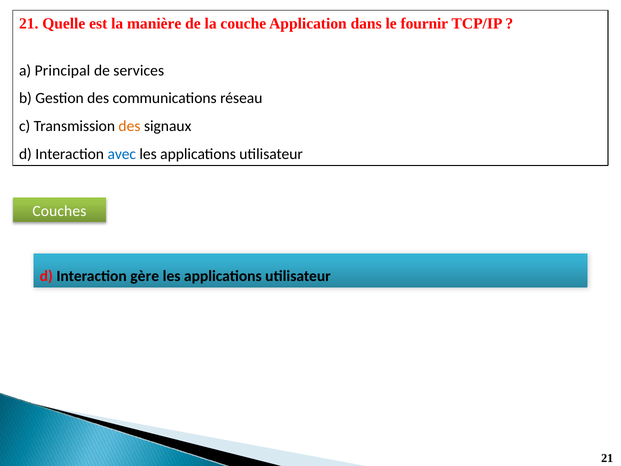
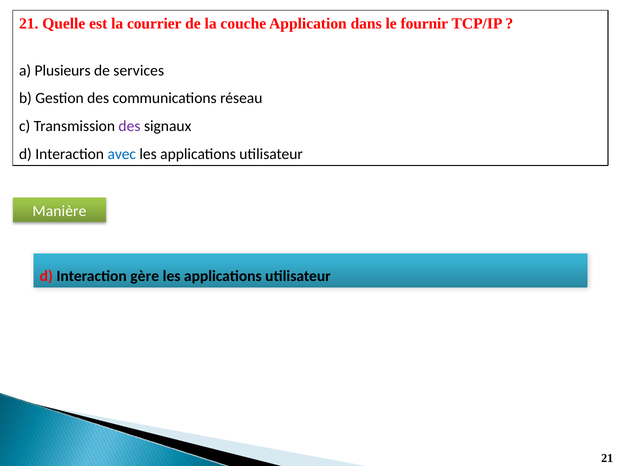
manière: manière -> courrier (154, 24)
Principal: Principal -> Plusieurs (63, 70)
des colour: orange -> purple (129, 126)
Couches: Couches -> Manière (59, 211)
